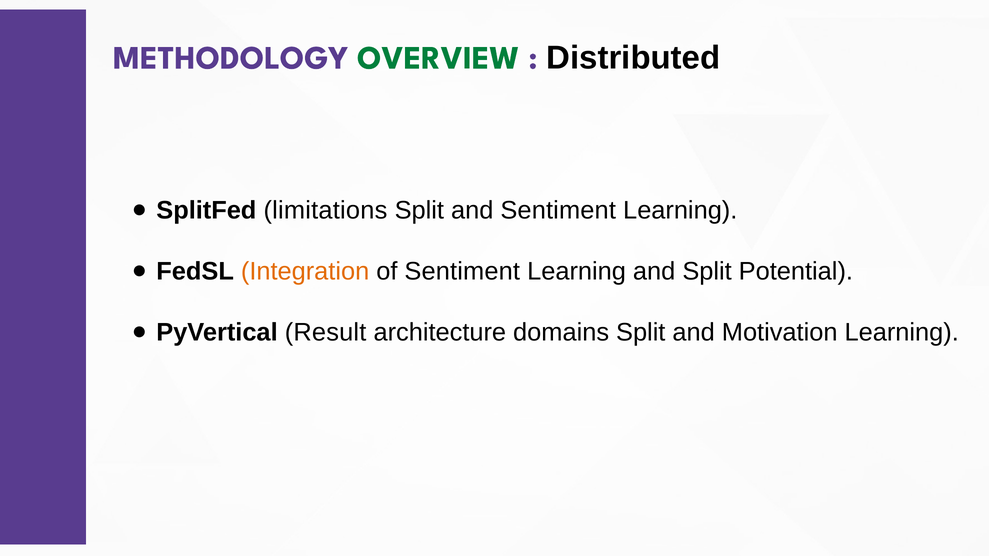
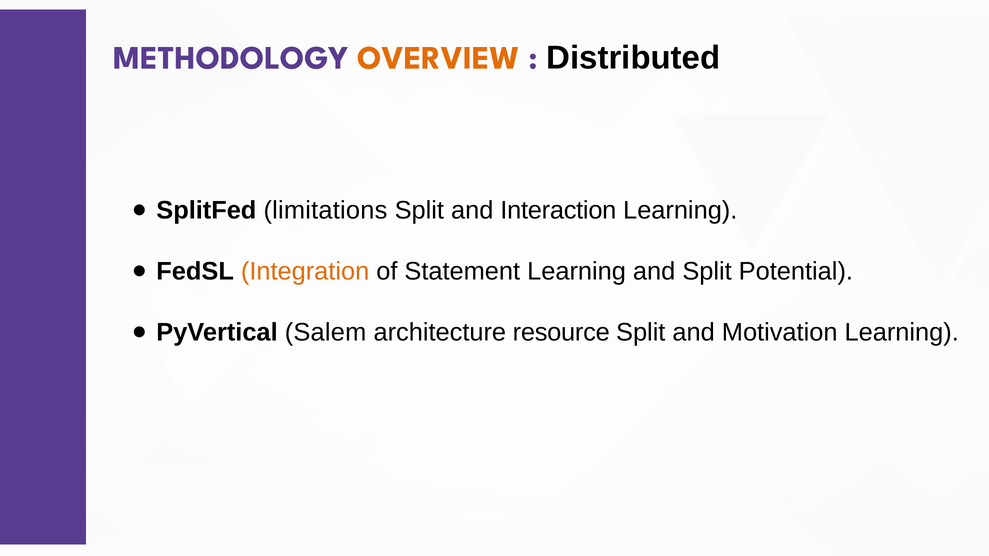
OVERVIEW colour: green -> orange (438, 58)
and Sentiment: Sentiment -> Interaction (558, 211)
of Sentiment: Sentiment -> Statement (462, 271)
Result: Result -> Salem (326, 332)
domains: domains -> resource (561, 332)
